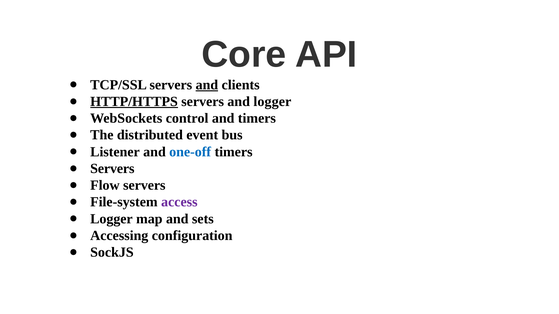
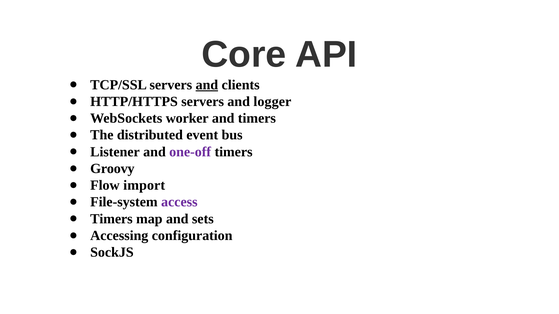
HTTP/HTTPS underline: present -> none (134, 102)
control: control -> worker (187, 118)
one-off colour: blue -> purple (190, 152)
Servers: Servers -> Groovy (112, 169)
Flow servers: servers -> import (144, 186)
Logger: Logger -> Timers (111, 219)
